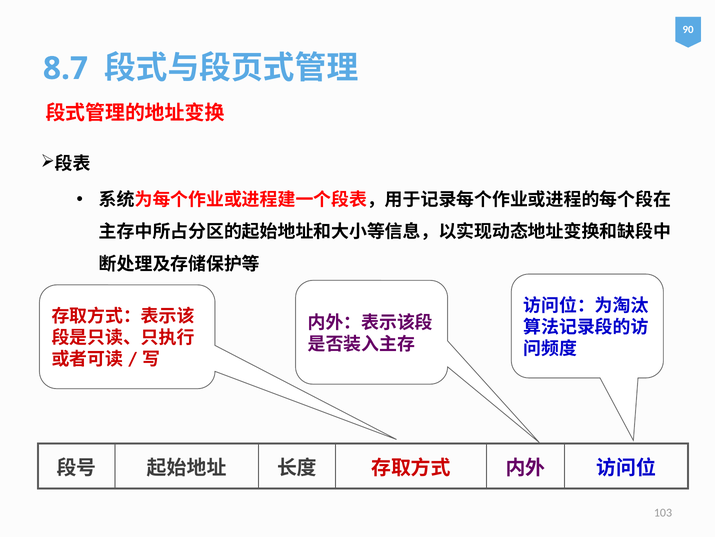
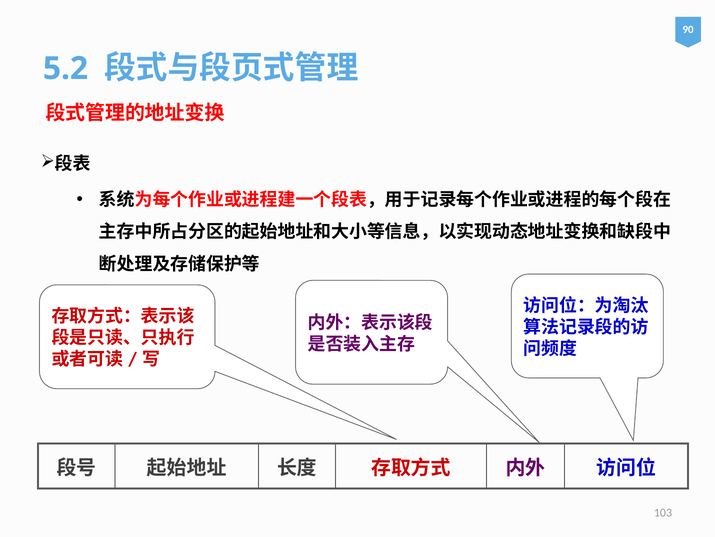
8.7: 8.7 -> 5.2 (65, 68)
